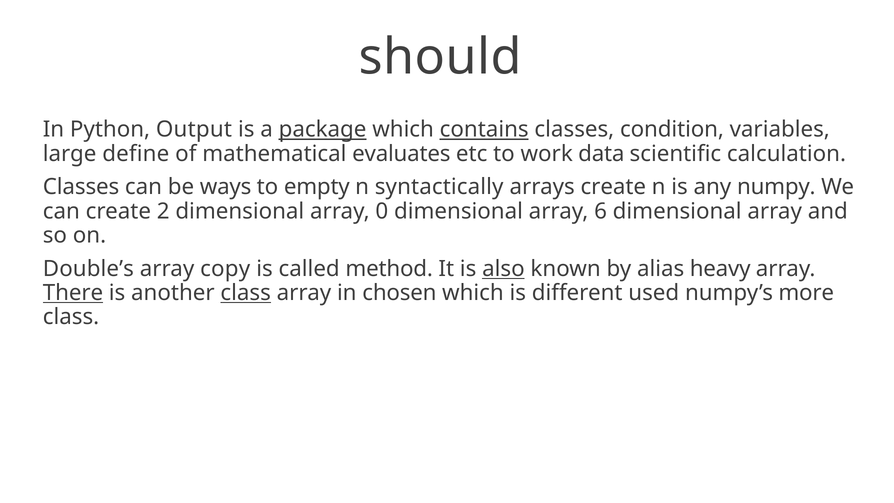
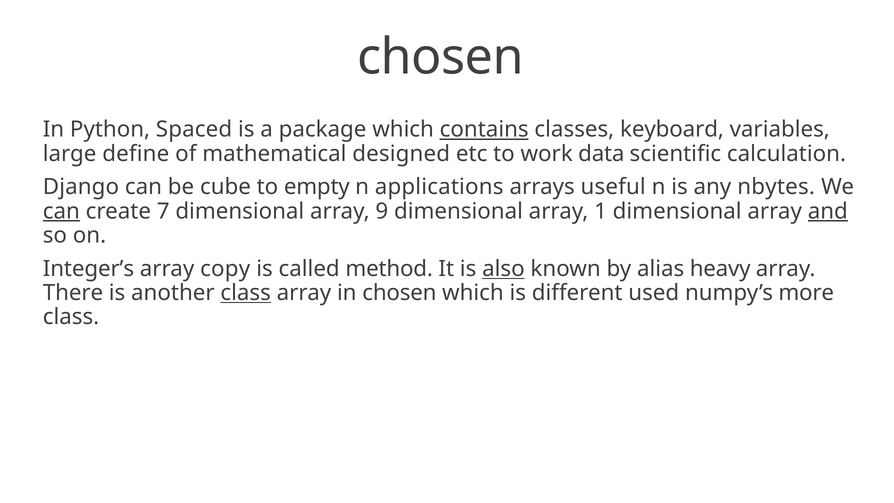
should: should -> chosen (441, 57)
Output: Output -> Spaced (194, 129)
package underline: present -> none (323, 129)
condition: condition -> keyboard (672, 129)
evaluates: evaluates -> designed (401, 154)
Classes: Classes -> Django (81, 187)
ways: ways -> cube (225, 187)
syntactically: syntactically -> applications (439, 187)
arrays create: create -> useful (613, 187)
numpy: numpy -> nbytes (776, 187)
can underline: none -> present (61, 211)
2: 2 -> 7 (163, 211)
0: 0 -> 9 (382, 211)
6: 6 -> 1 (601, 211)
and underline: none -> present (828, 211)
Double’s: Double’s -> Integer’s (88, 269)
There underline: present -> none (73, 293)
